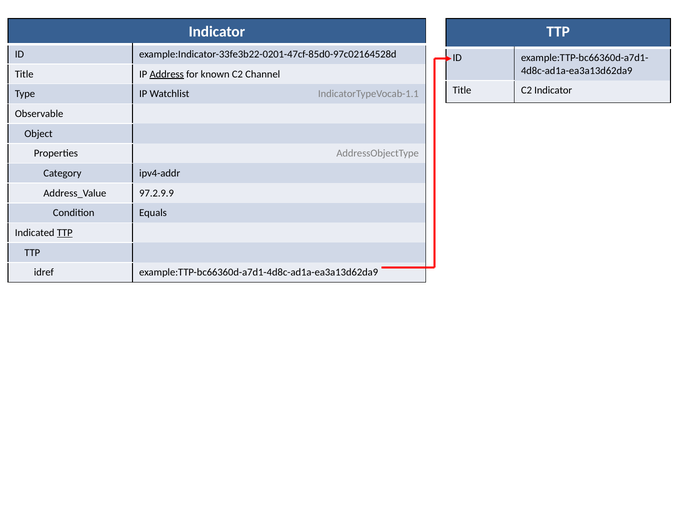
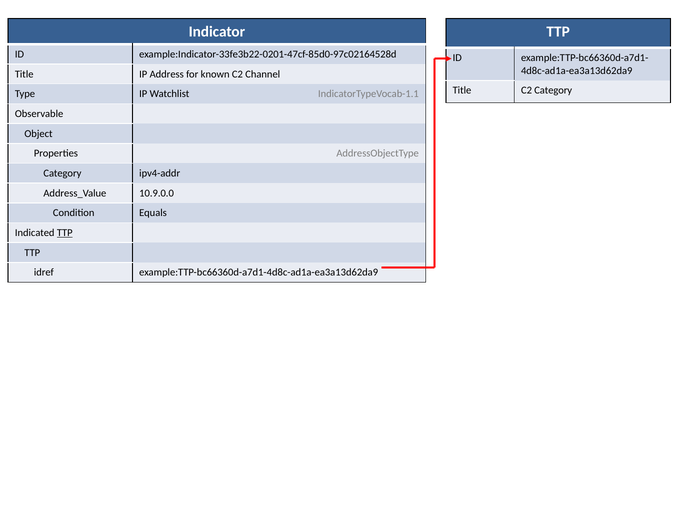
Address underline: present -> none (167, 74)
C2 Indicator: Indicator -> Category (553, 90)
97.2.9.9: 97.2.9.9 -> 10.9.0.0 (157, 193)
